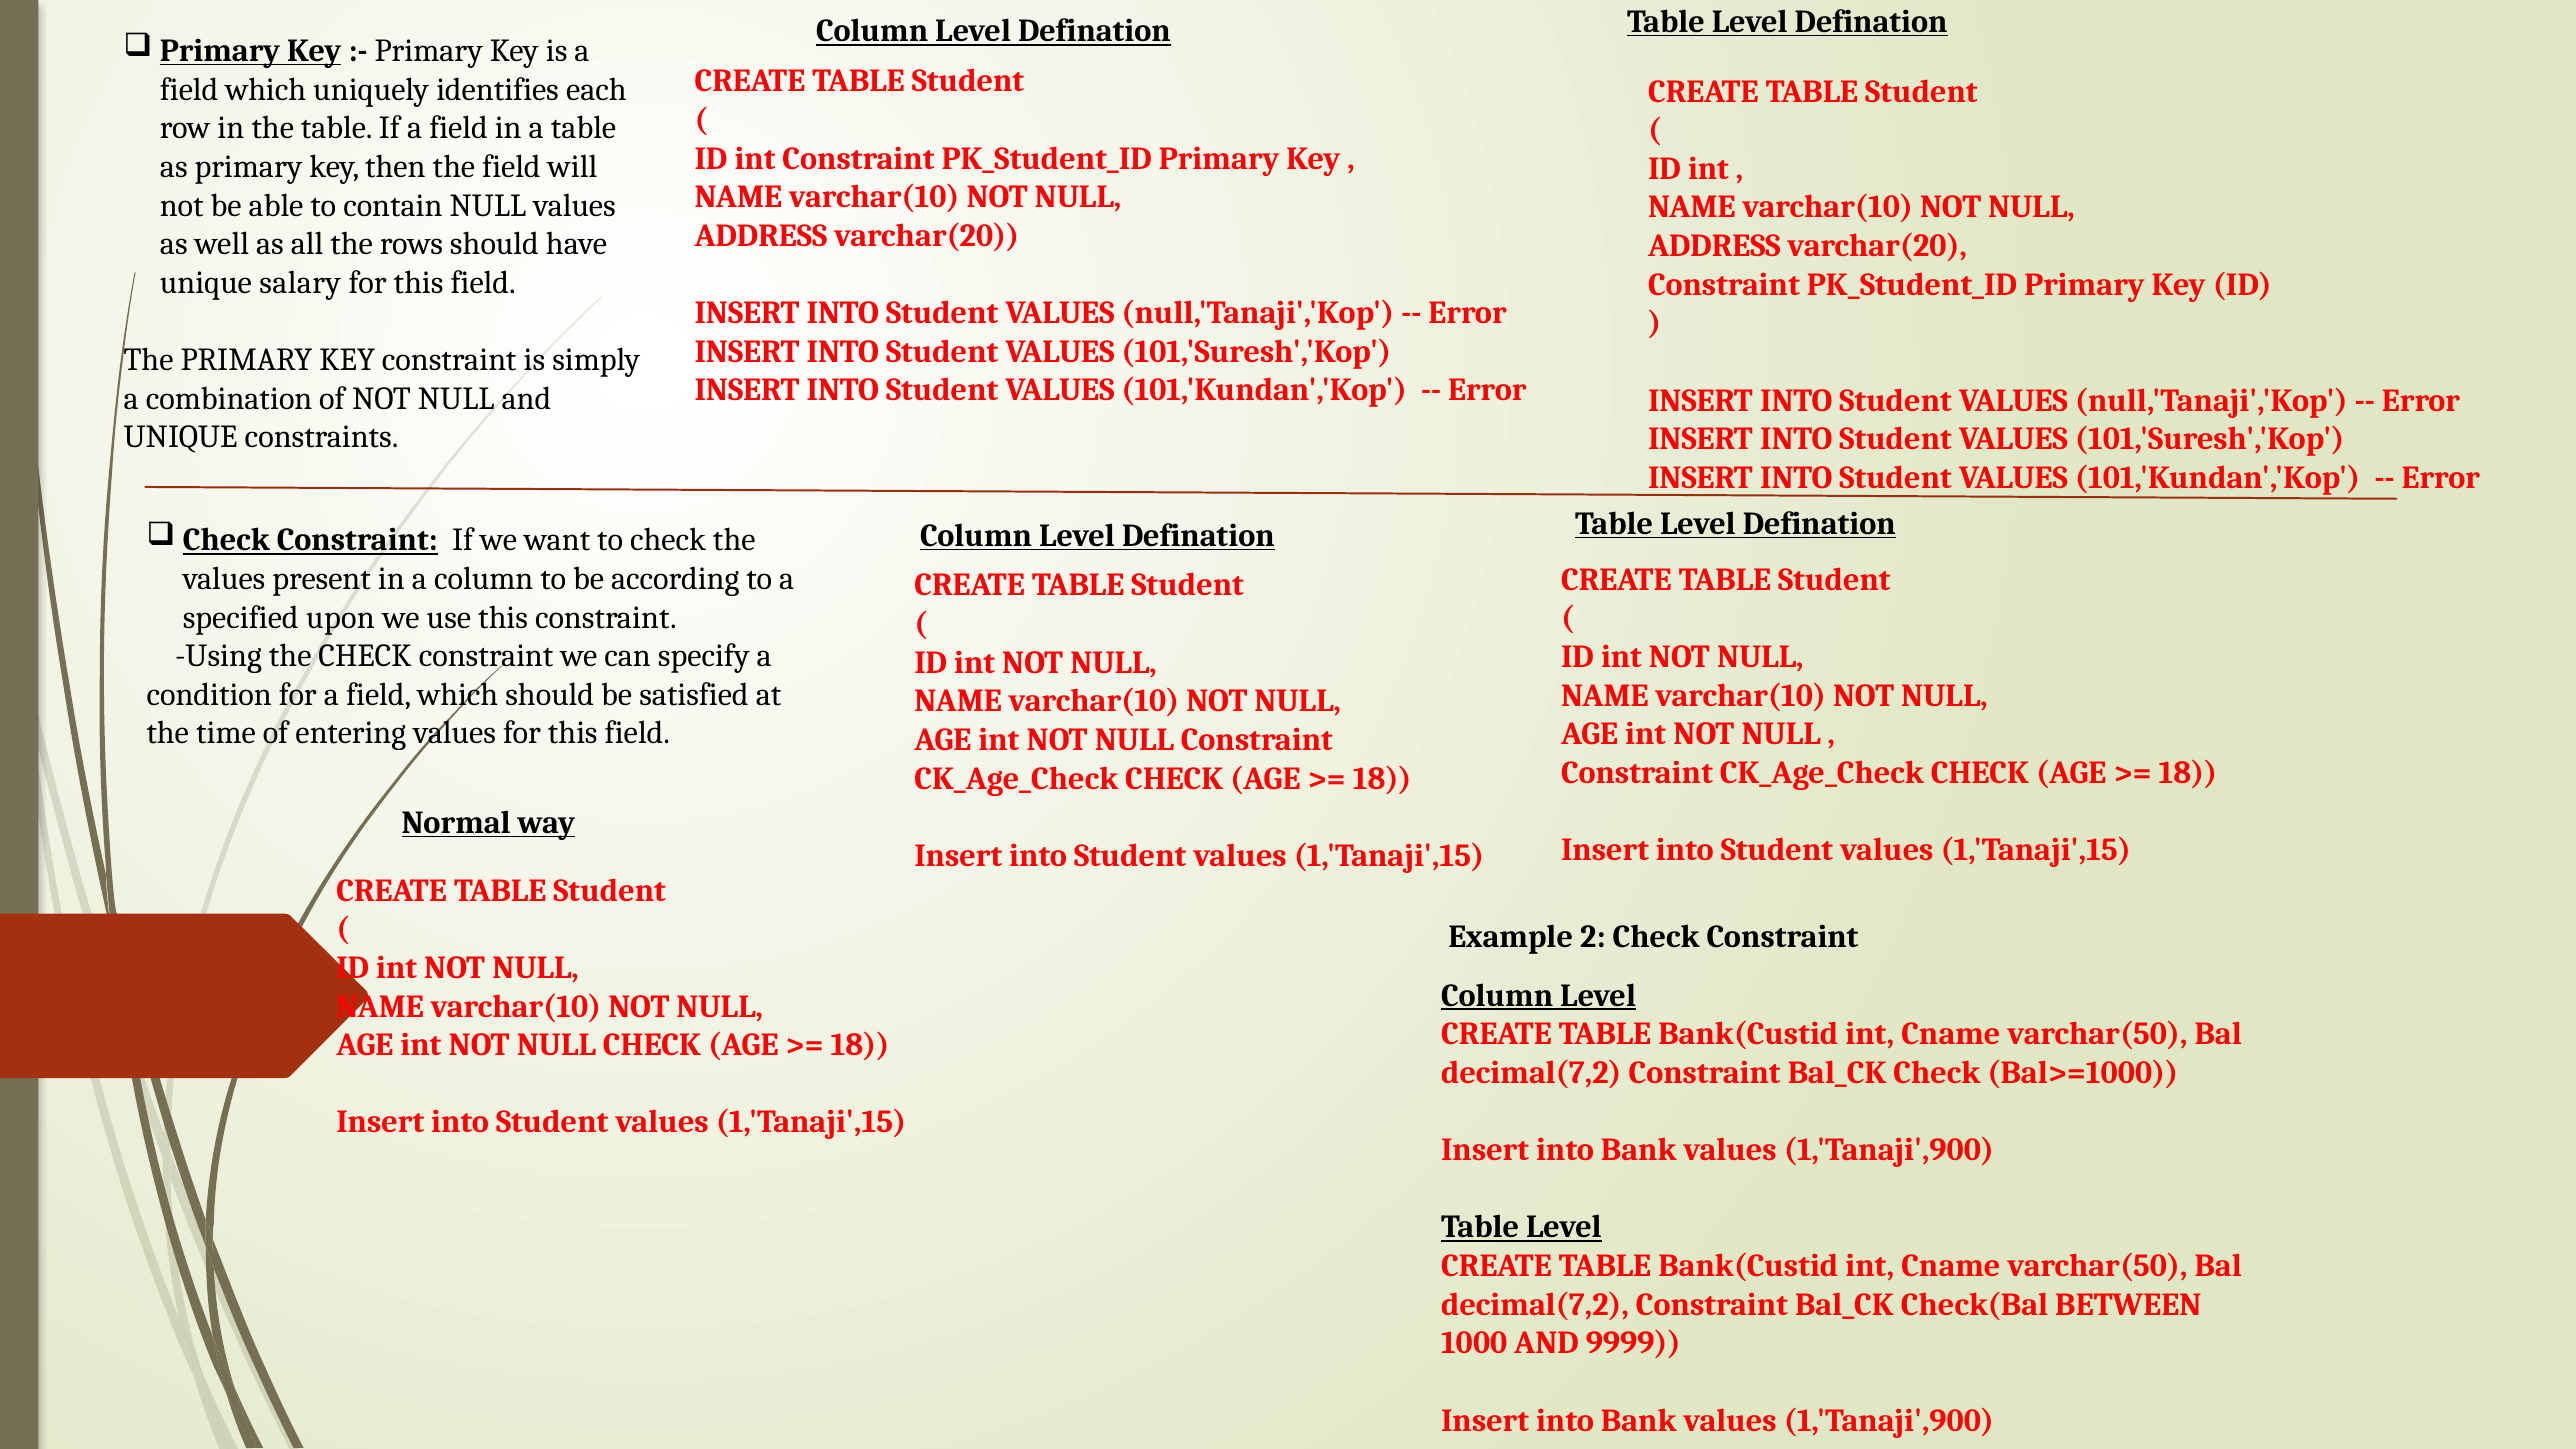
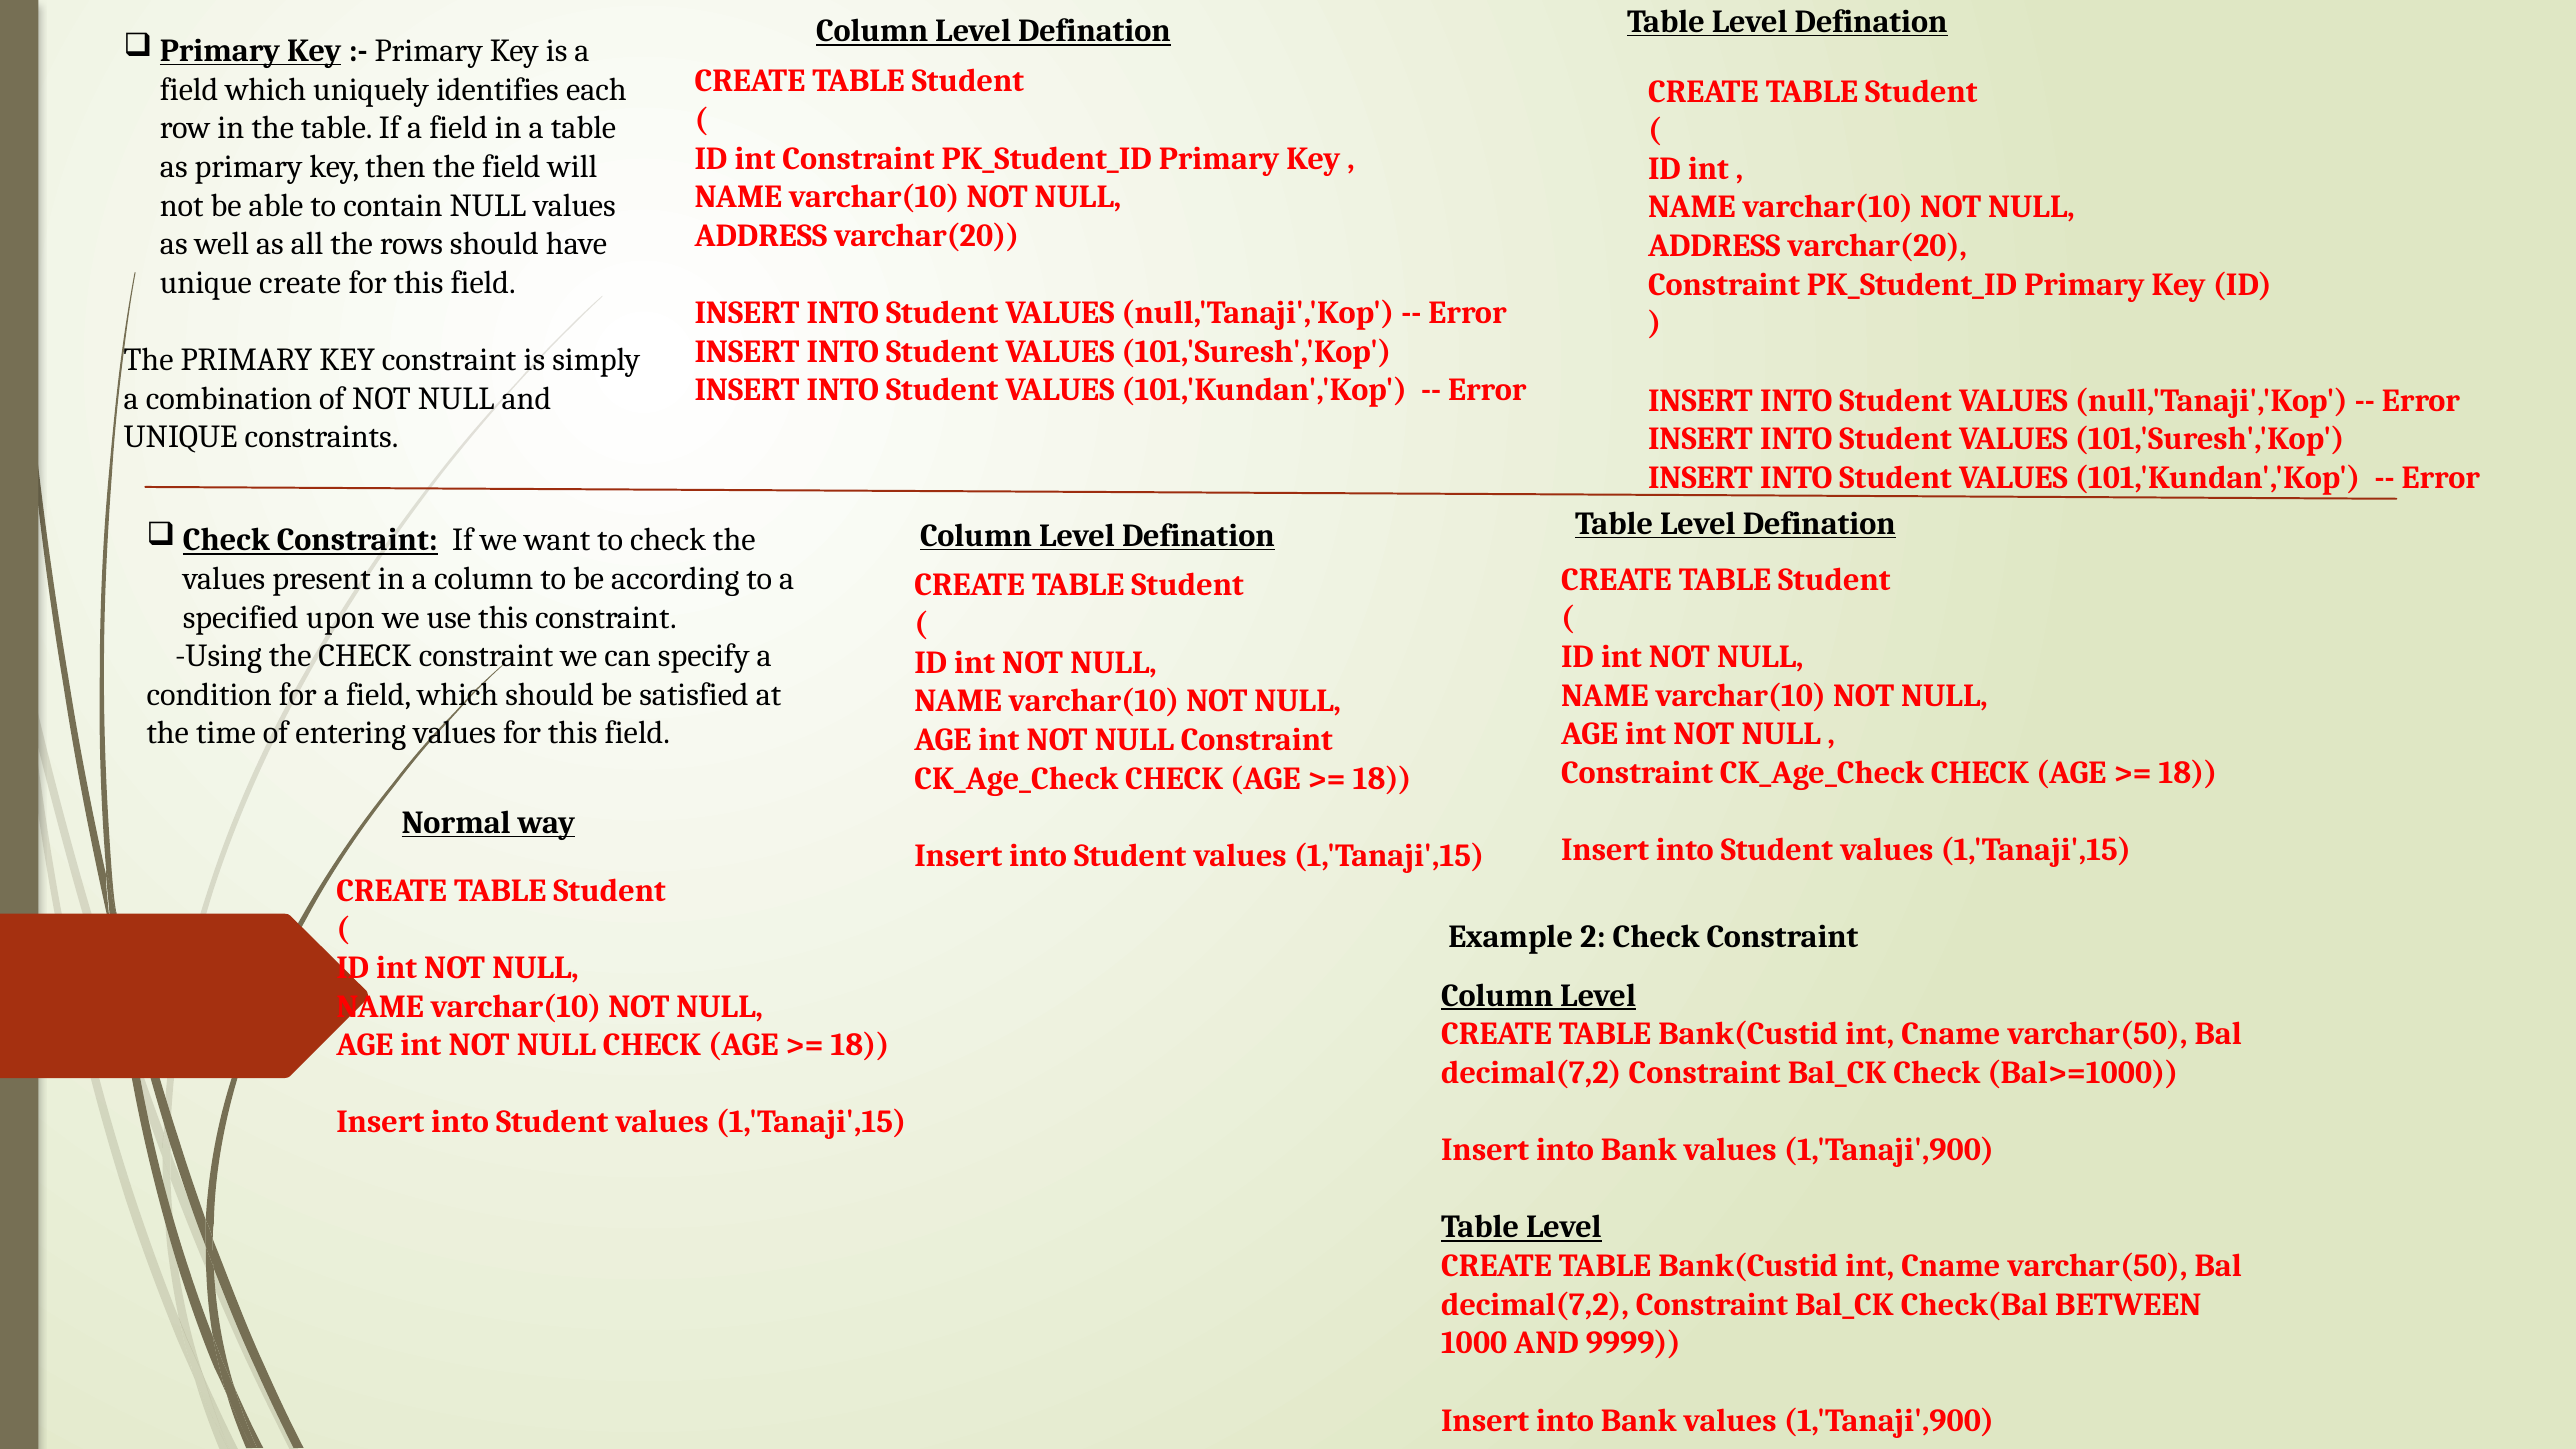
unique salary: salary -> create (300, 283)
